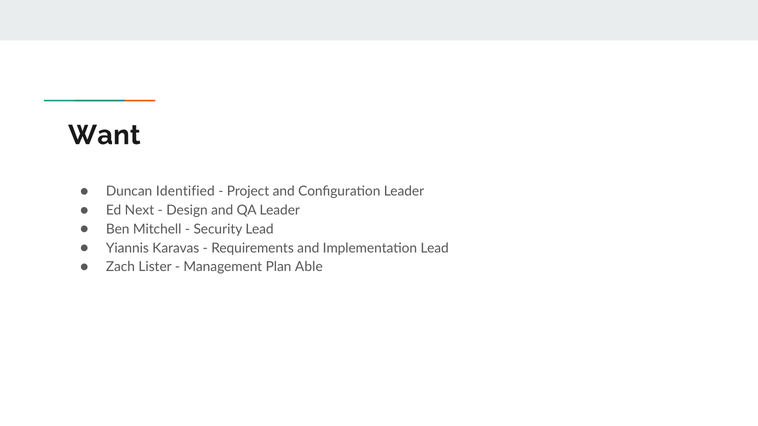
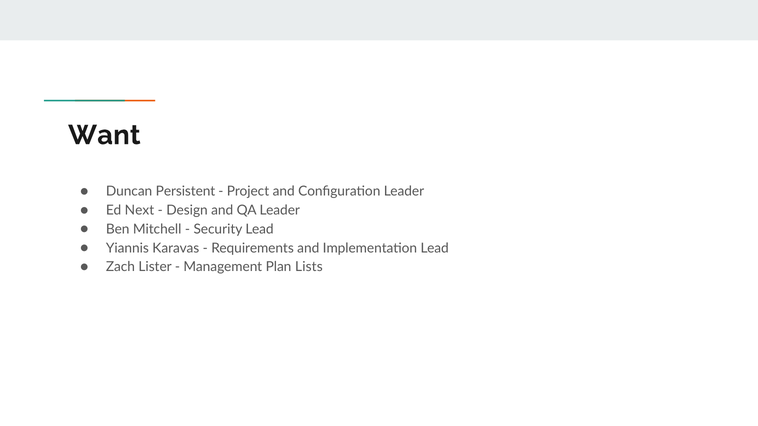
Identified: Identified -> Persistent (185, 192)
Able: Able -> Lists (309, 267)
